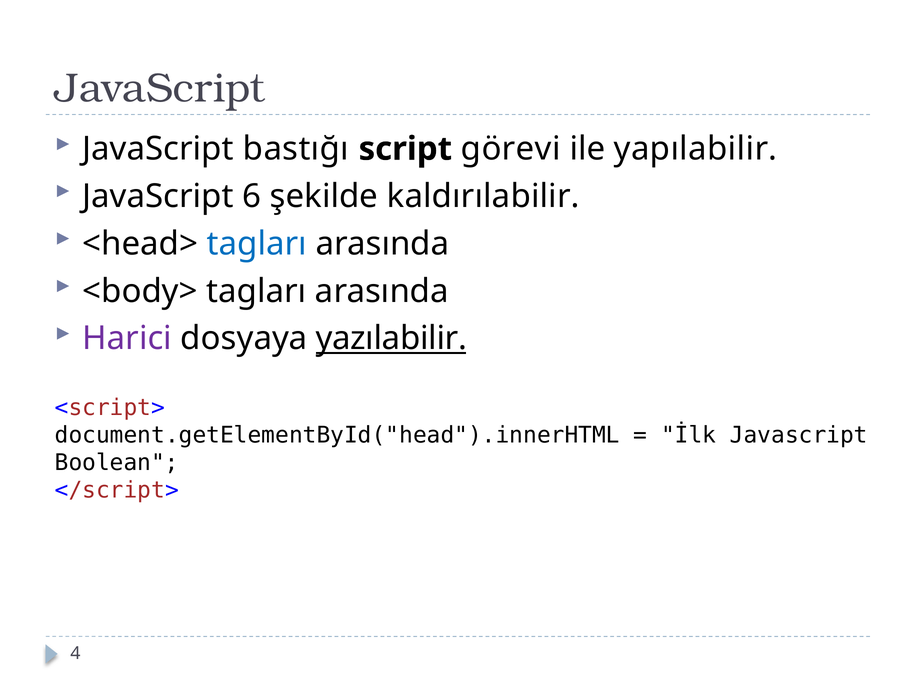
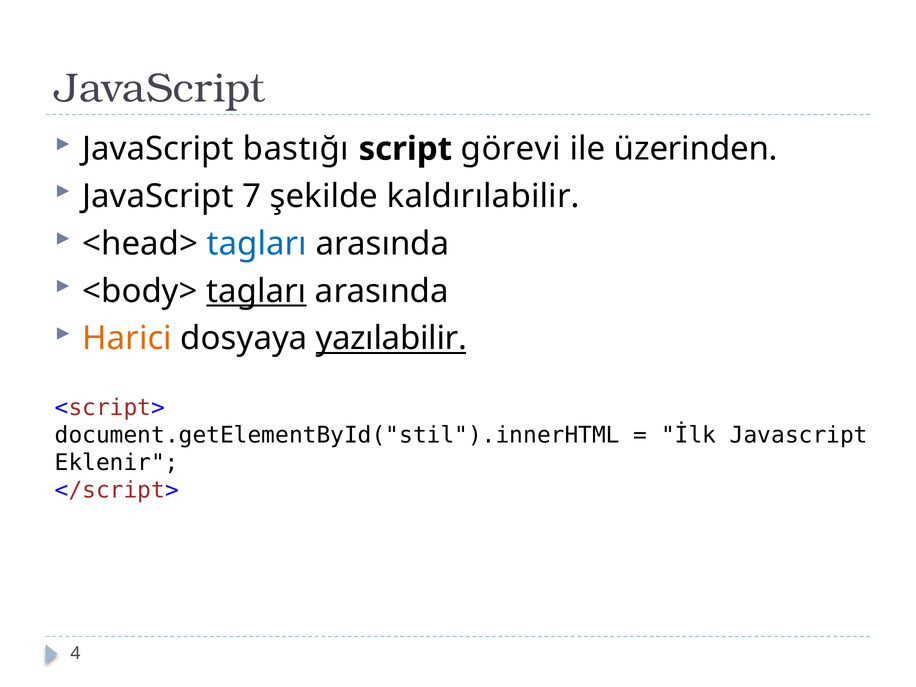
yapılabilir: yapılabilir -> üzerinden (696, 149)
6: 6 -> 7 (252, 196)
tagları underline: none -> present (256, 291)
Harici colour: purple -> orange (127, 339)
document.getElementById("head").innerHTML: document.getElementById("head").innerHTML -> document.getElementById("stil").innerHTML (337, 435)
Boolean: Boolean -> Eklenir (117, 463)
